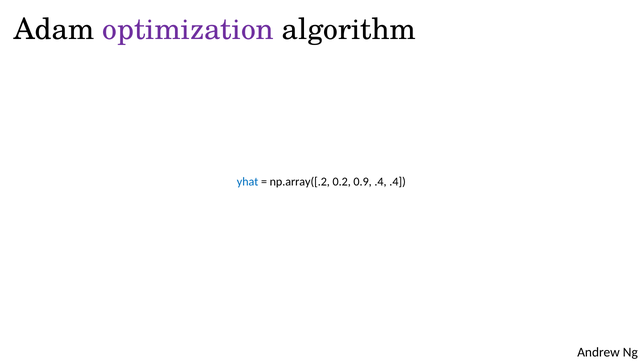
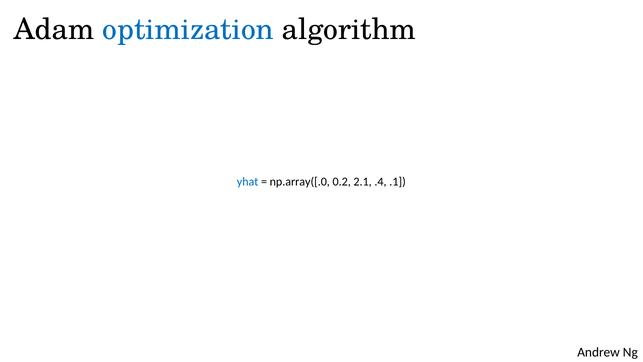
optimization colour: purple -> blue (188, 29)
np.array([.2: np.array([.2 -> np.array([.0 (300, 182)
0.9: 0.9 -> 2.1 (363, 182)
.4 .4: .4 -> .1 (398, 182)
